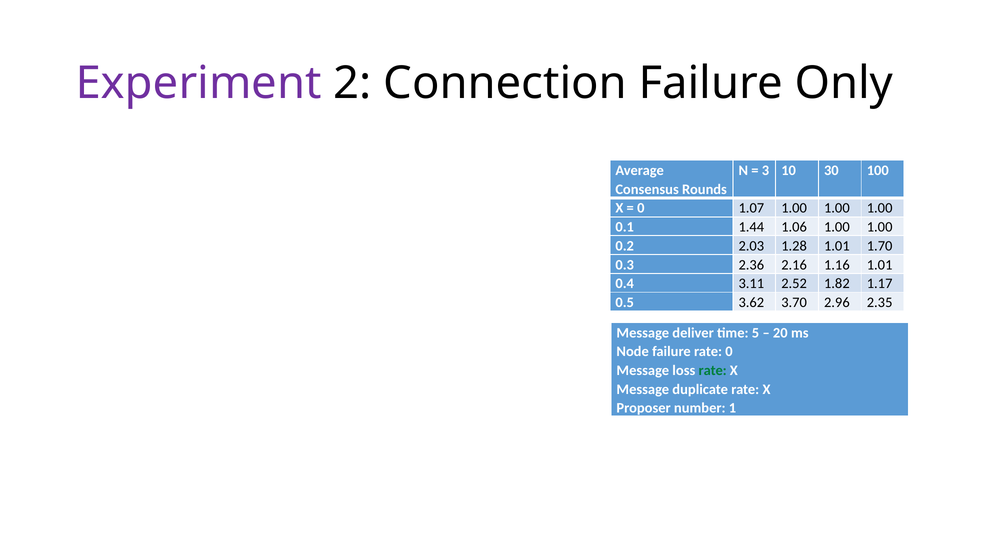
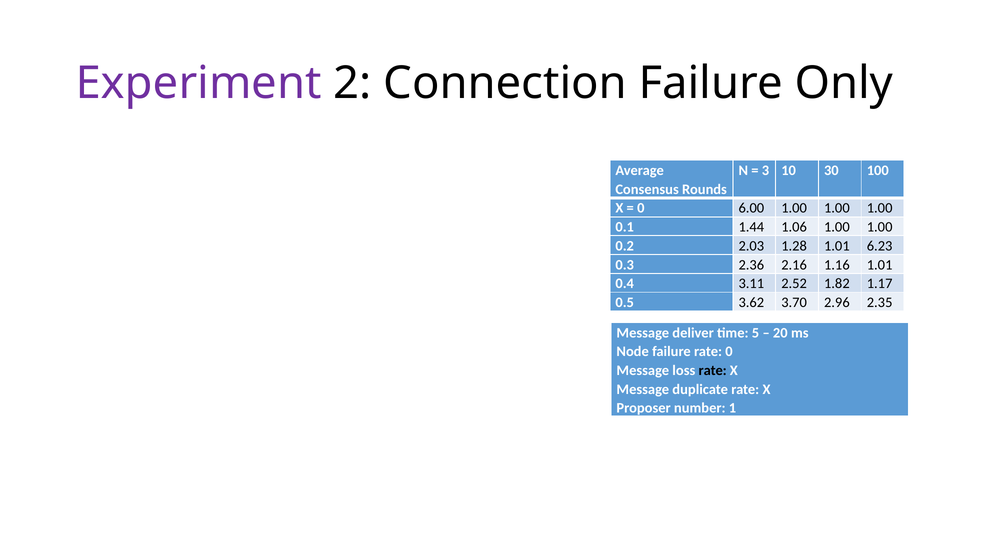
1.07: 1.07 -> 6.00 (751, 208)
1.70: 1.70 -> 6.23 (880, 246)
rate colour: green -> black (713, 371)
